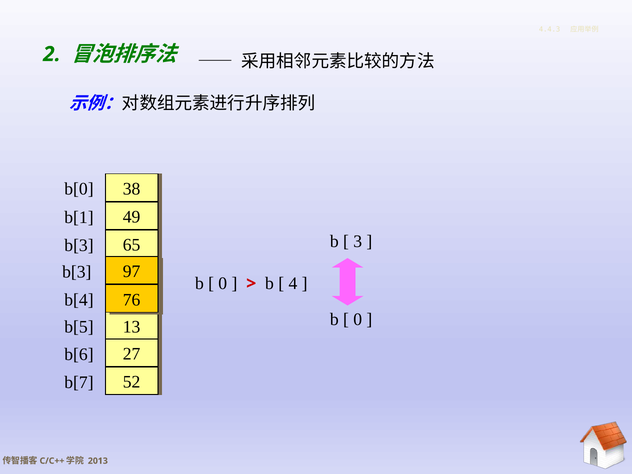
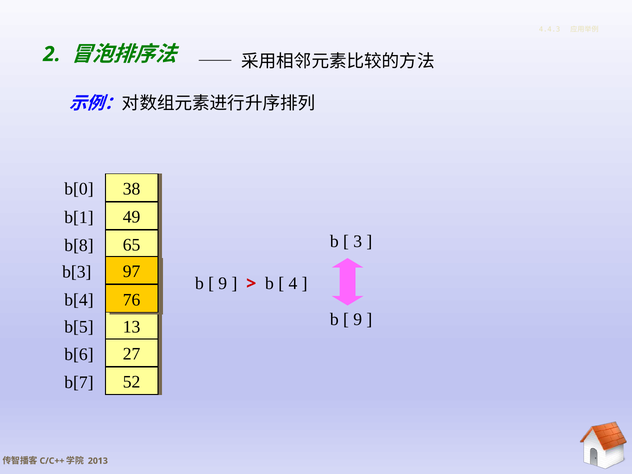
b[3: b[3 -> b[8 (79, 246)
0: 0 -> 9 (223, 284)
0: 0 -> 9 (358, 319)
